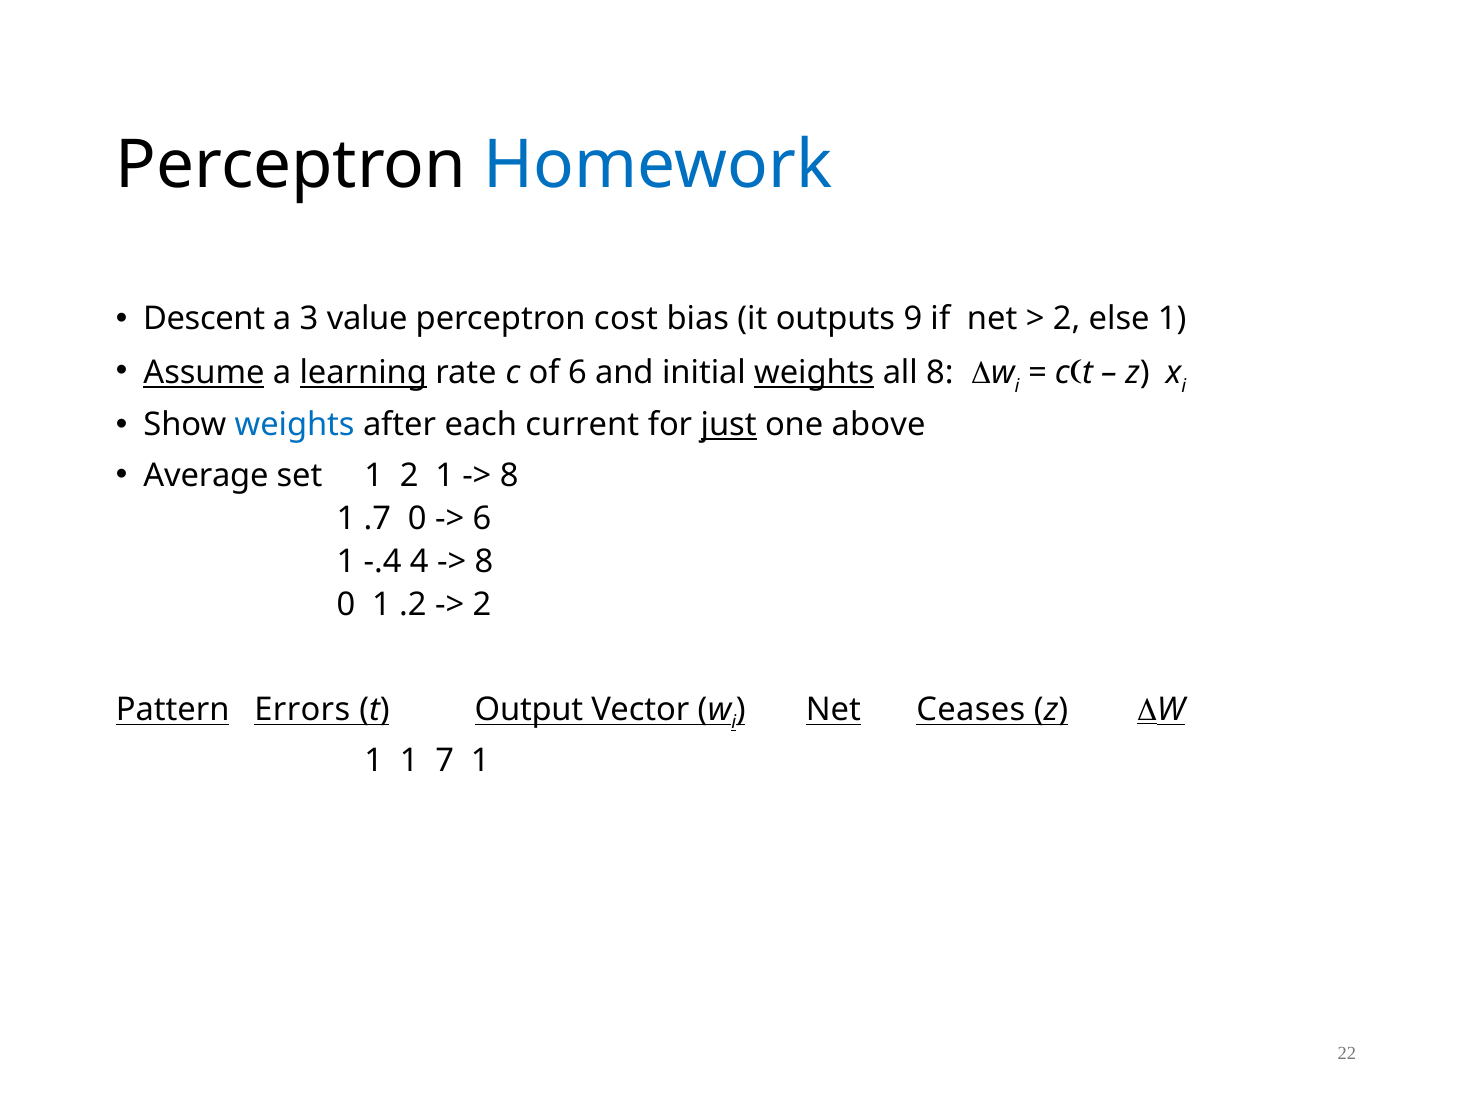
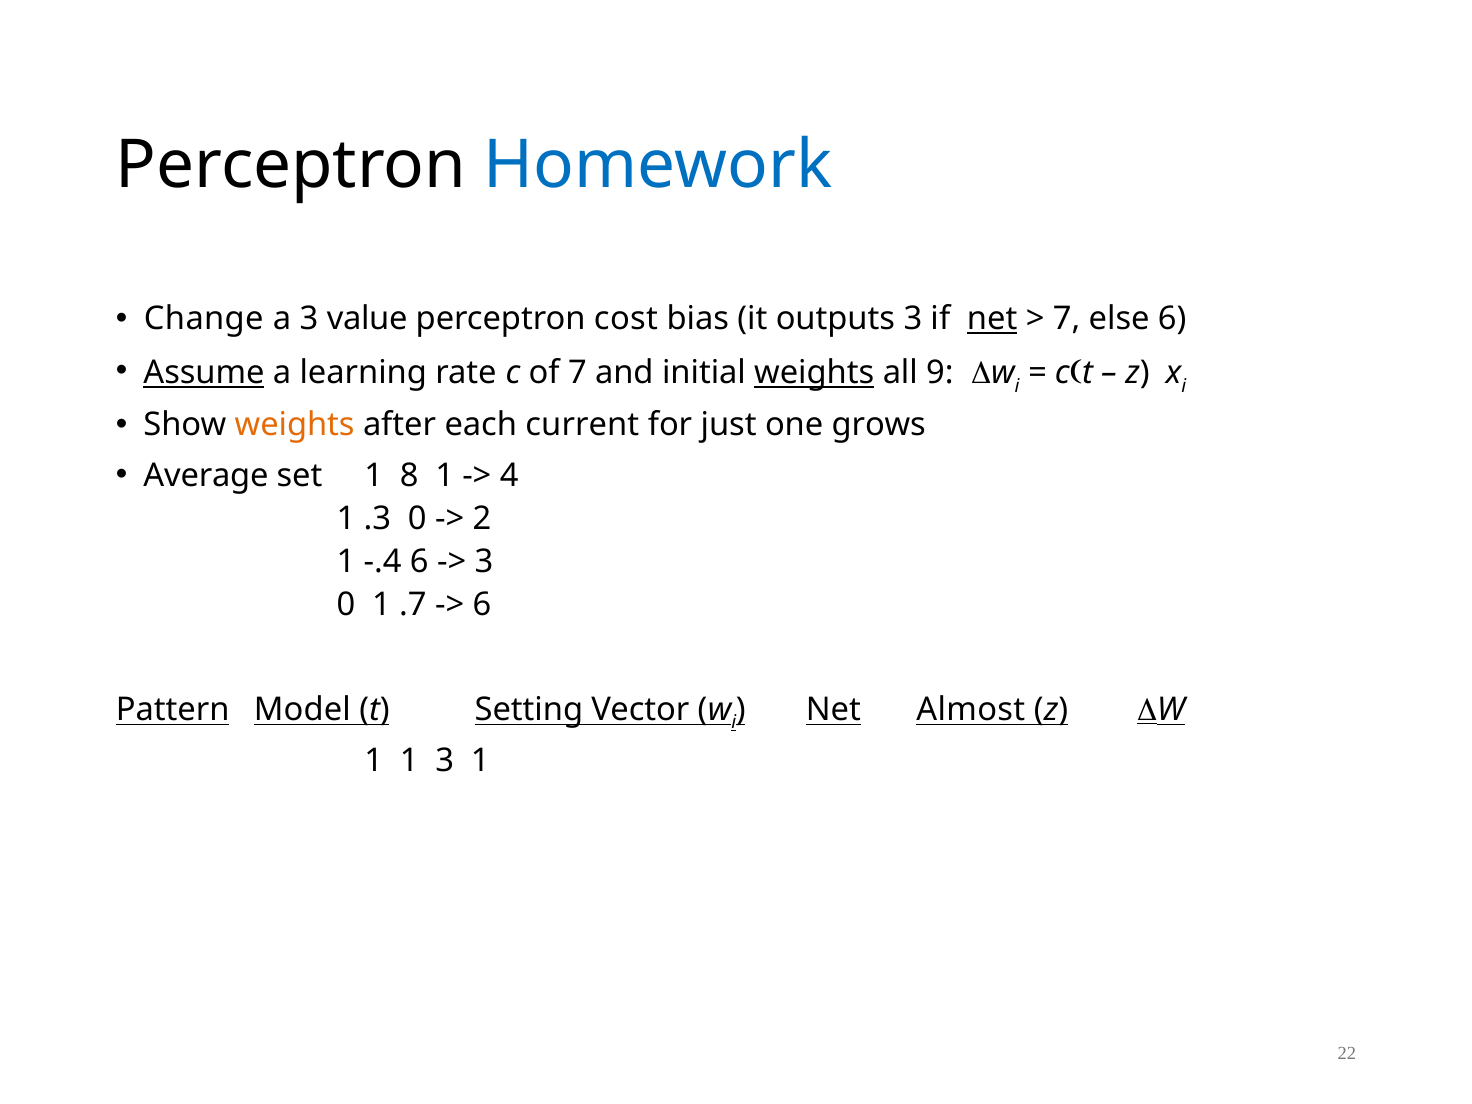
Descent: Descent -> Change (204, 319)
outputs 9: 9 -> 3 (913, 319)
net underline: none -> present (992, 319)
2: 2 -> 7 (1067, 319)
else 1: 1 -> 6 (1172, 319)
learning underline: present -> none (363, 373)
of 6: 6 -> 7 (577, 373)
all 8: 8 -> 9 (940, 373)
weights colour: blue -> orange (295, 425)
just underline: present -> none (729, 425)
above: above -> grows (879, 425)
1 2: 2 -> 8 (409, 475)
8: 8 -> 4 (509, 475)
.7: .7 -> .3 (377, 518)
6: 6 -> 2 (482, 518)
-.4 4: 4 -> 6 (419, 561)
8: 8 -> 3 (484, 561)
.2: .2 -> .7 (413, 604)
2: 2 -> 6 (482, 604)
Errors: Errors -> Model (302, 710)
Output: Output -> Setting (529, 710)
Ceases: Ceases -> Almost (971, 710)
1 7: 7 -> 3 (445, 761)
